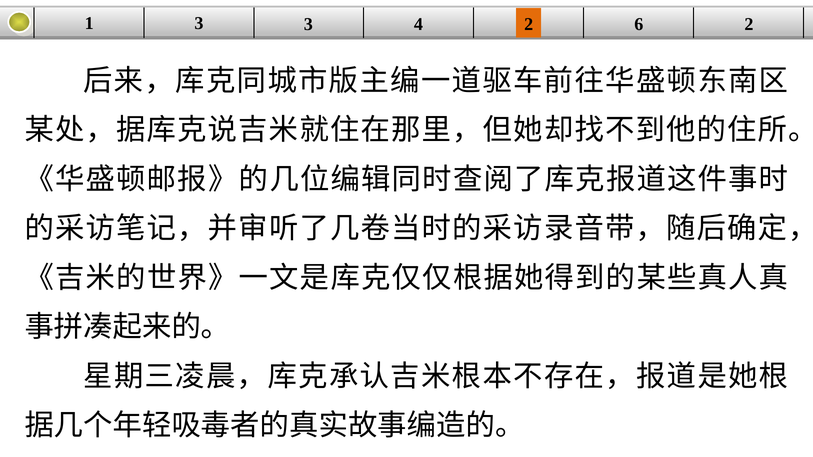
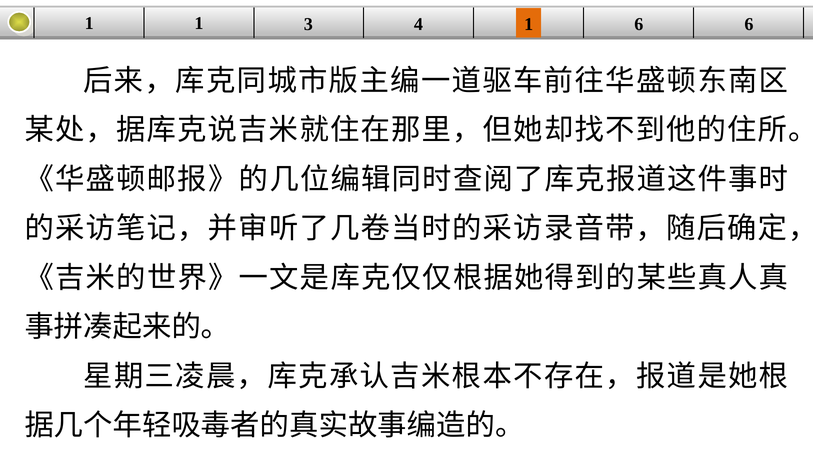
1 3: 3 -> 1 (199, 23)
4 2: 2 -> 1 (529, 24)
6 2: 2 -> 6 (749, 24)
